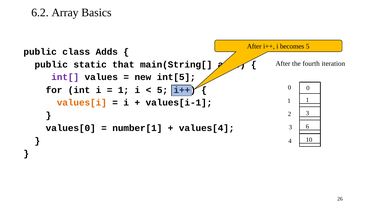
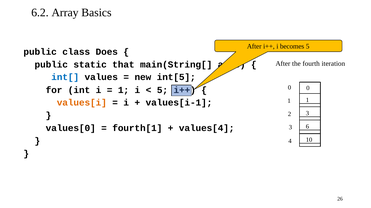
Adds: Adds -> Does (107, 52)
int[ colour: purple -> blue (65, 77)
number[1: number[1 -> fourth[1 (137, 128)
